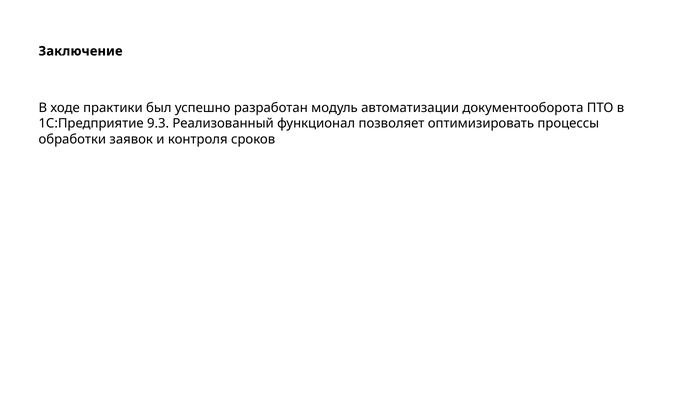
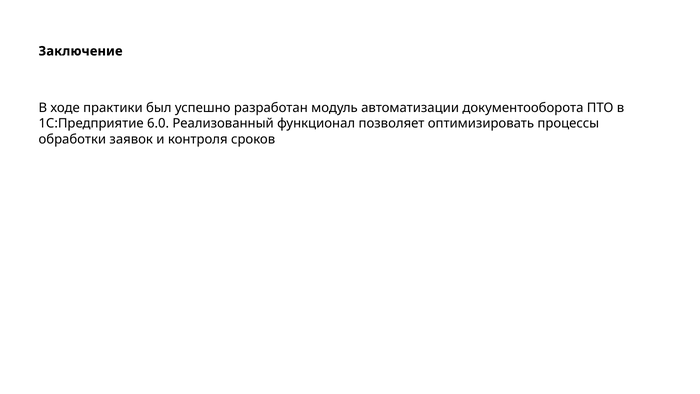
9.3: 9.3 -> 6.0 (158, 123)
